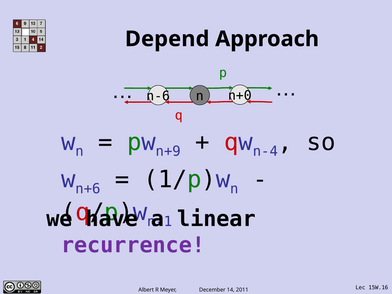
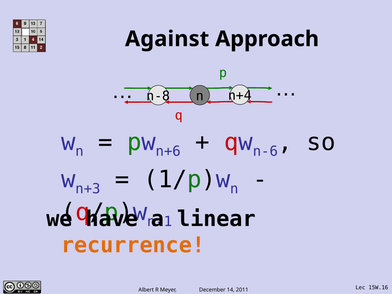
Depend: Depend -> Against (167, 39)
n-6: n-6 -> n-8 (158, 96)
n+0: n+0 -> n+4 (240, 96)
n+9: n+9 -> n+6 (168, 151)
n-4: n-4 -> n-6 (265, 151)
n+6: n+6 -> n+3 (88, 189)
recurrence colour: purple -> orange (133, 245)
